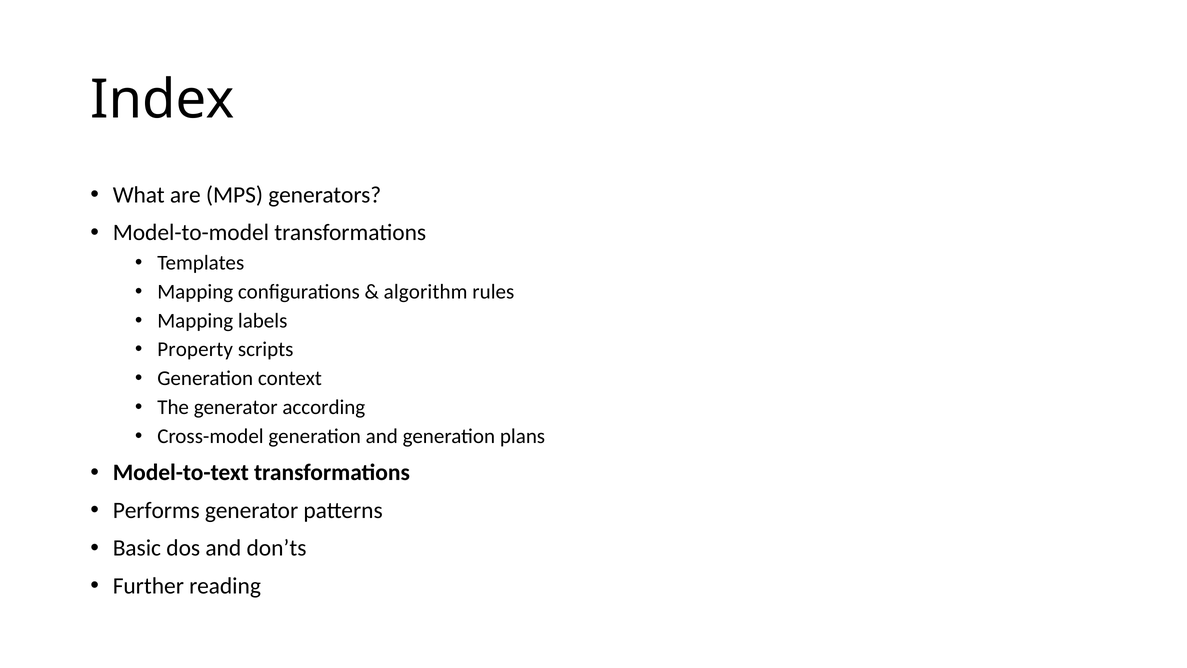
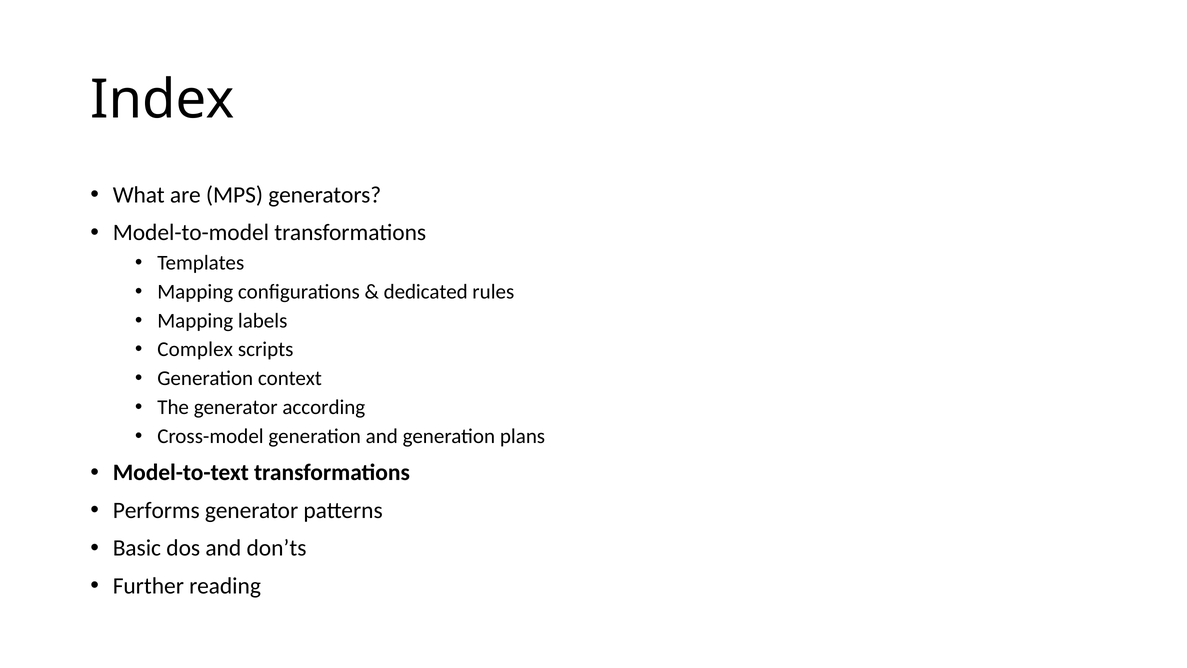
algorithm: algorithm -> dedicated (426, 292)
Property: Property -> Complex (195, 349)
